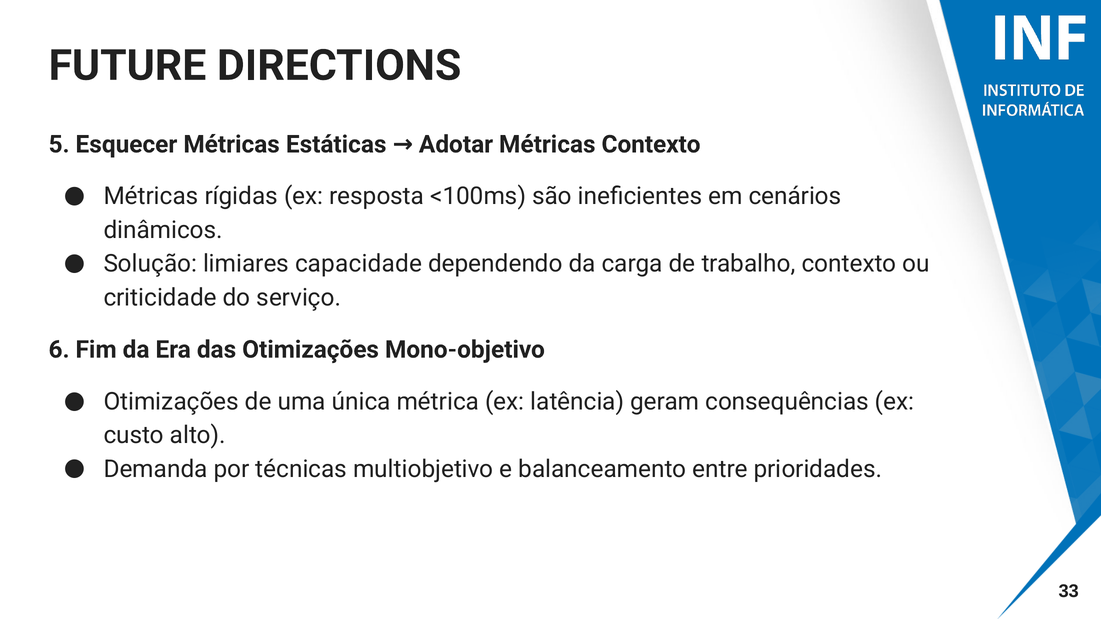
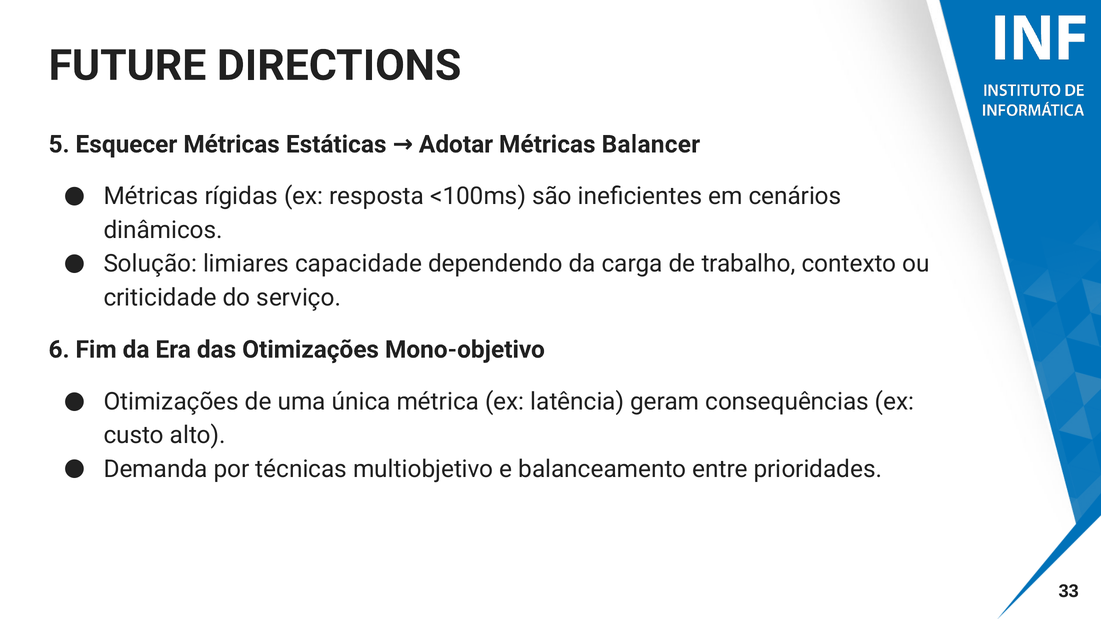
Métricas Contexto: Contexto -> Balancer (651, 144)
